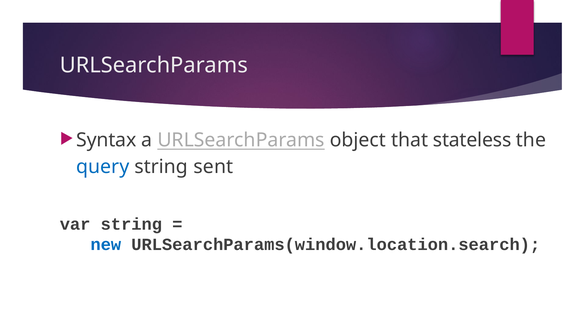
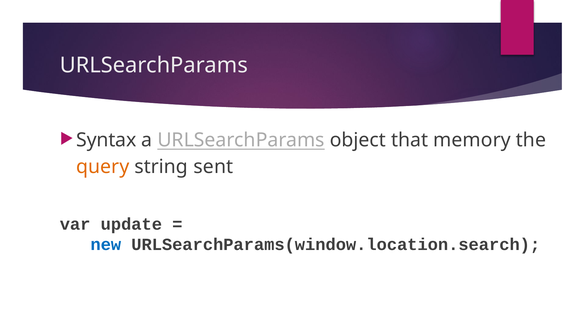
stateless: stateless -> memory (472, 140)
query colour: blue -> orange (103, 167)
var string: string -> update (131, 224)
